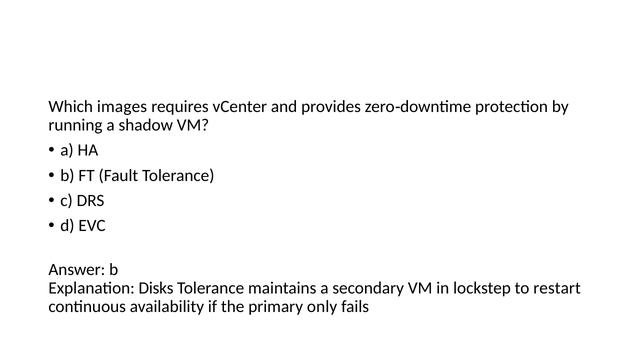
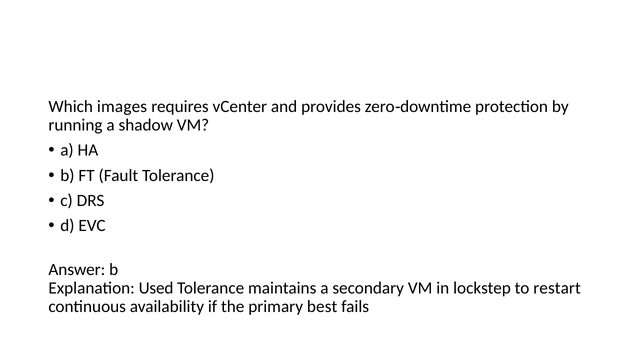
Disks: Disks -> Used (156, 288)
only: only -> best (322, 307)
